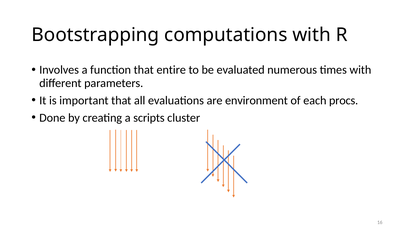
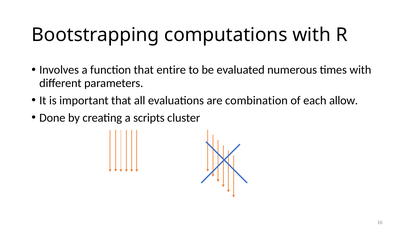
environment: environment -> combination (256, 100)
procs: procs -> allow (344, 100)
